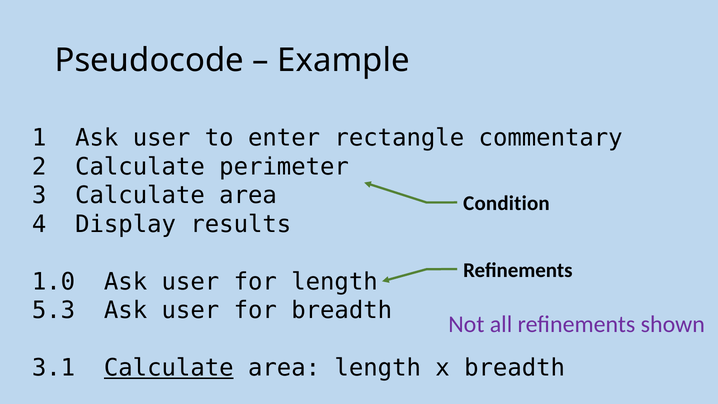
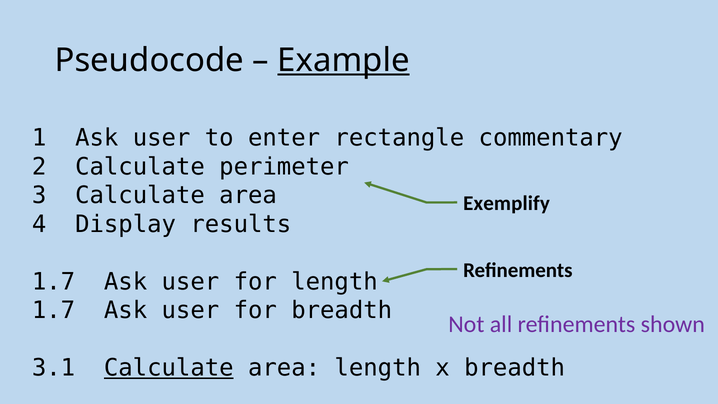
Example underline: none -> present (344, 60)
Condition: Condition -> Exemplify (506, 203)
1.0: 1.0 -> 1.7 (54, 282)
5.3: 5.3 -> 1.7 (54, 310)
